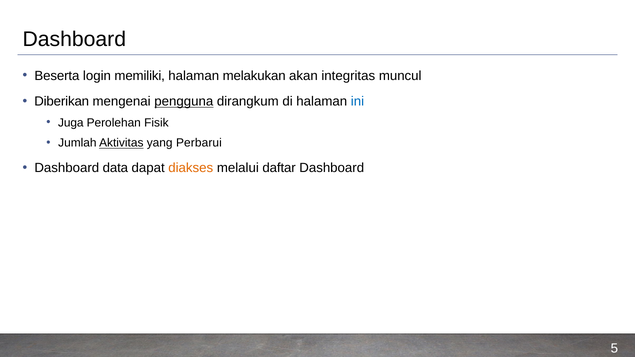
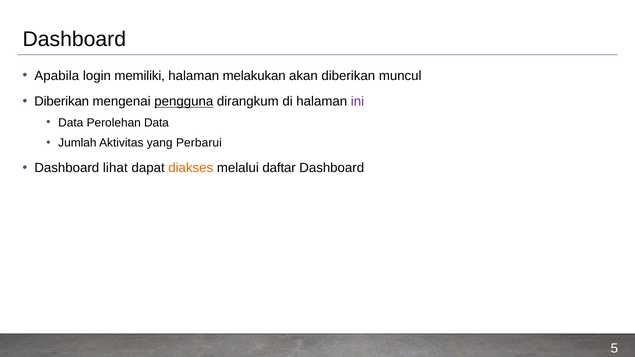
Beserta: Beserta -> Apabila (57, 76)
akan integritas: integritas -> diberikan (348, 76)
ini colour: blue -> purple (357, 102)
Juga: Juga -> Data (71, 123)
Perolehan Fisik: Fisik -> Data (156, 123)
Aktivitas underline: present -> none (121, 143)
data: data -> lihat (115, 168)
